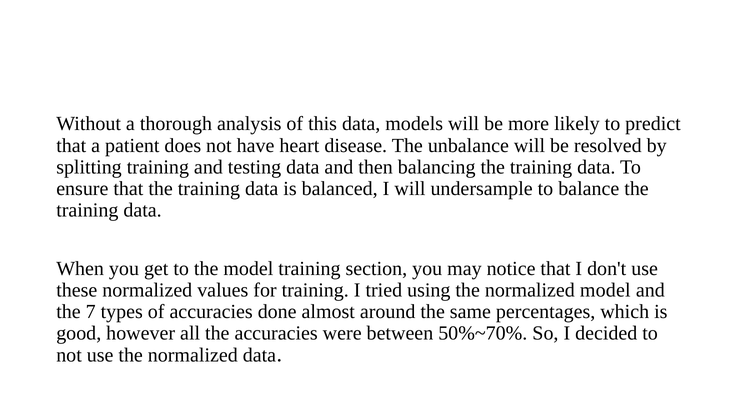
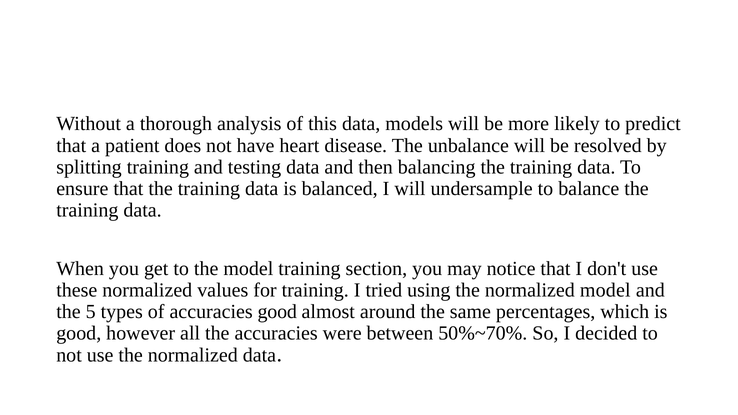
7: 7 -> 5 (91, 312)
accuracies done: done -> good (277, 312)
